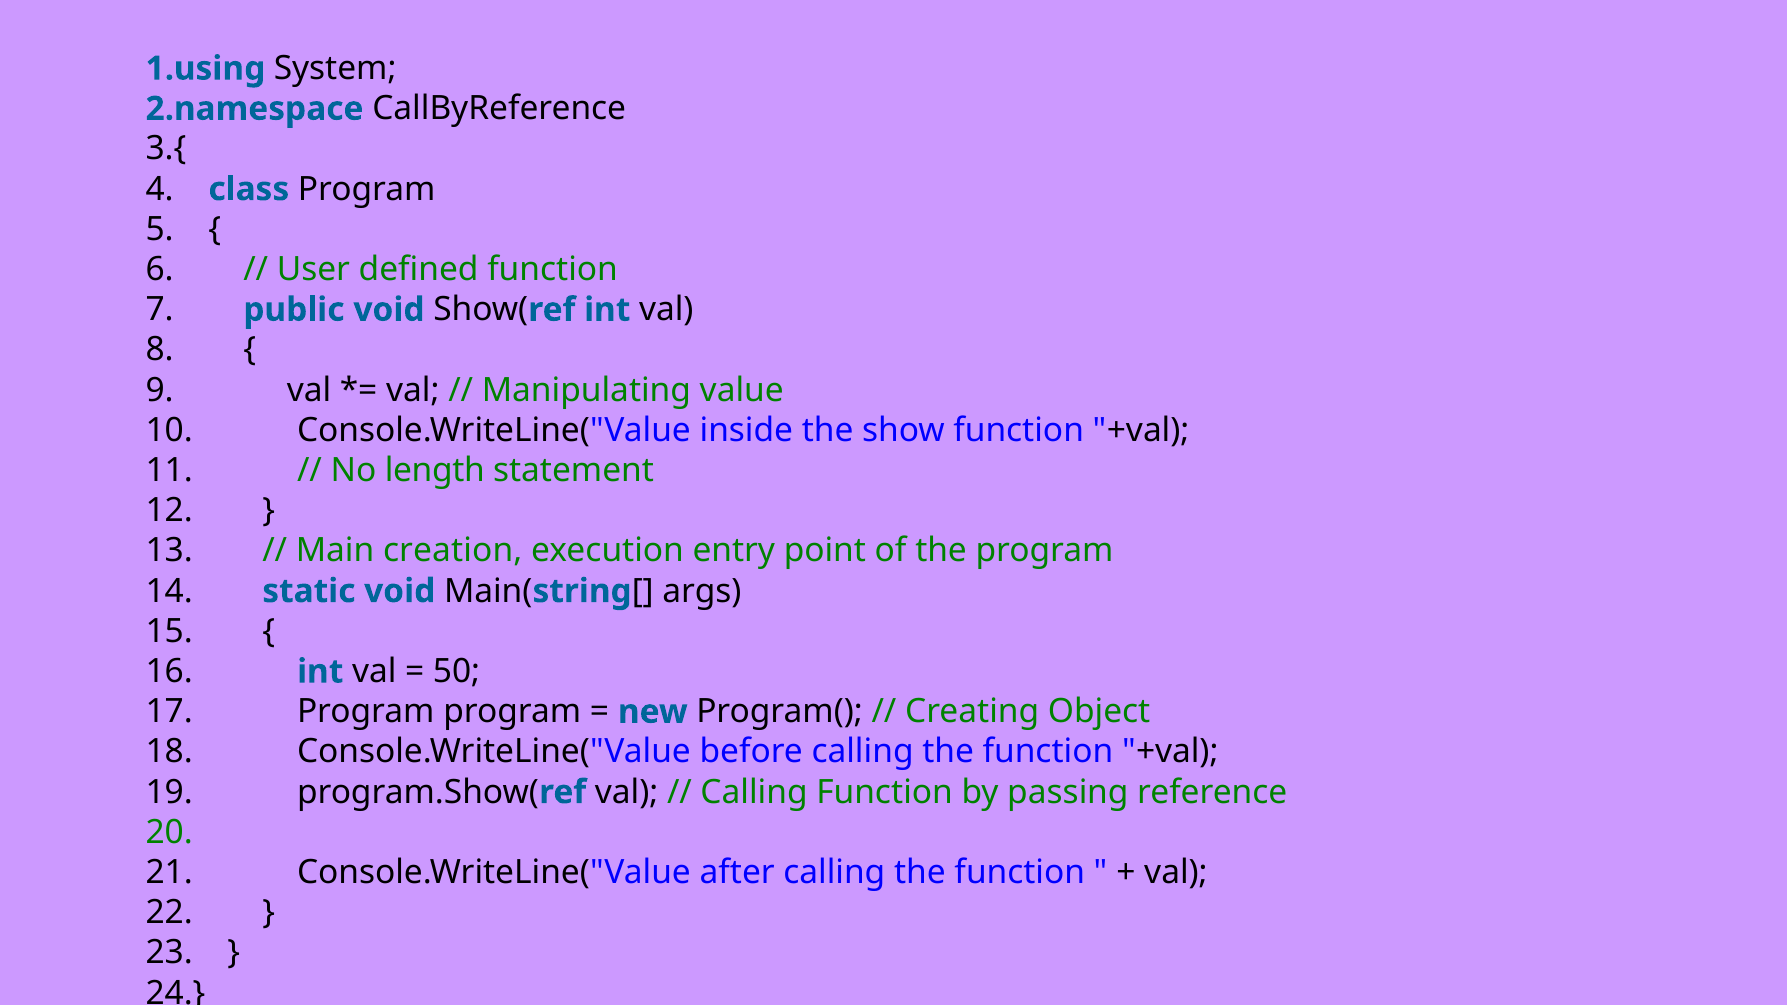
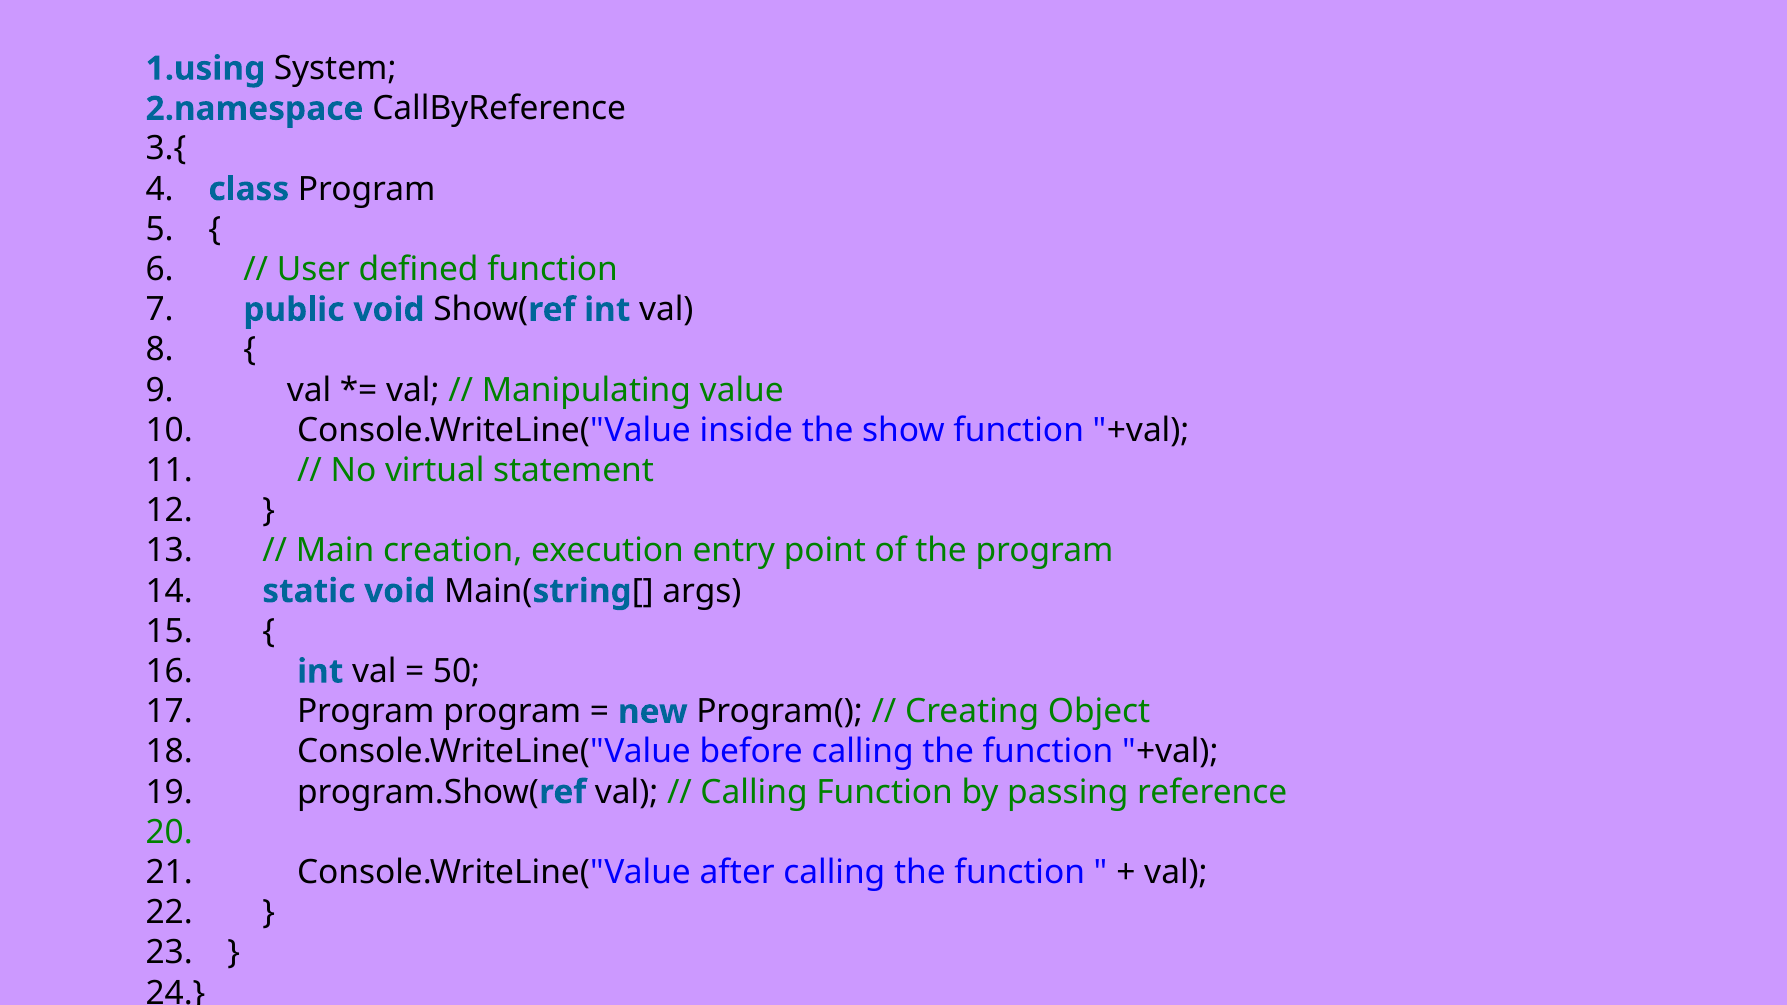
length: length -> virtual (435, 471)
